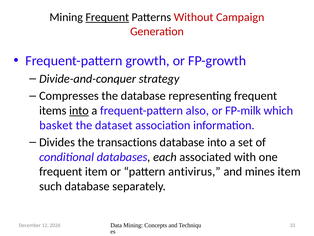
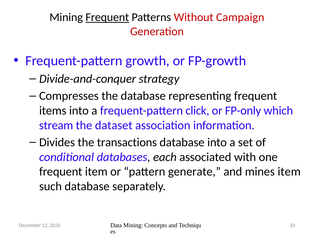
into underline: present -> none (79, 110)
also: also -> click (197, 110)
FP-milk: FP-milk -> FP-only (243, 110)
basket: basket -> stream (56, 125)
antivirus: antivirus -> generate (194, 171)
